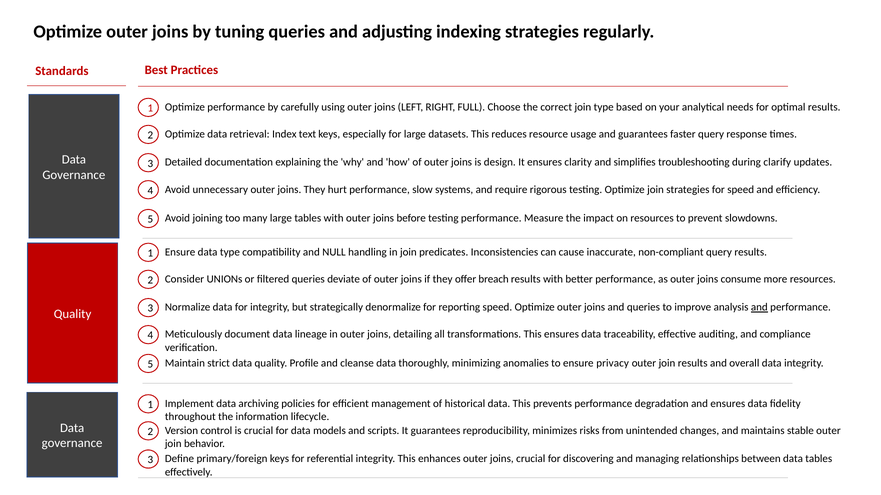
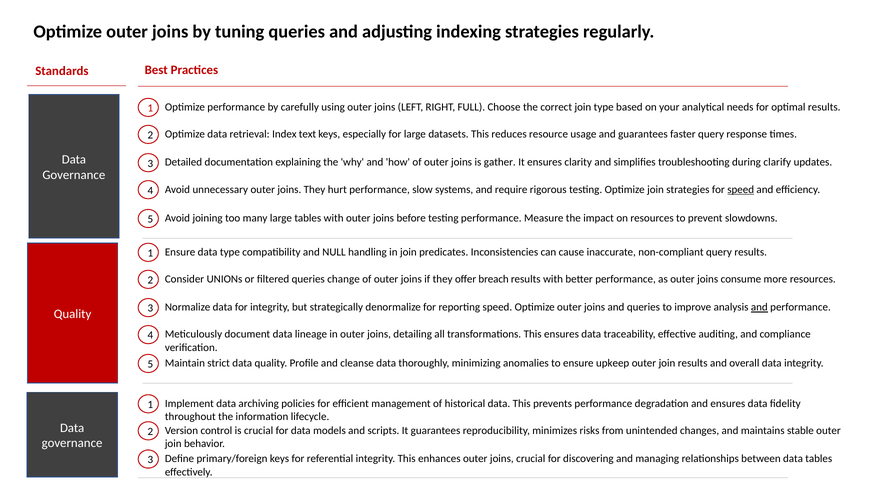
design: design -> gather (500, 163)
speed underline: none -> present (741, 190)
deviate: deviate -> change (344, 279)
privacy: privacy -> upkeep (613, 364)
